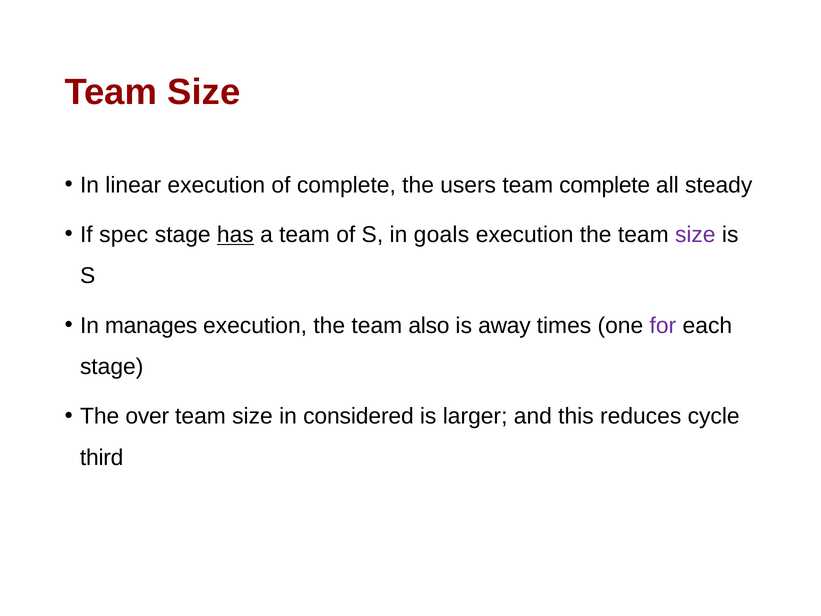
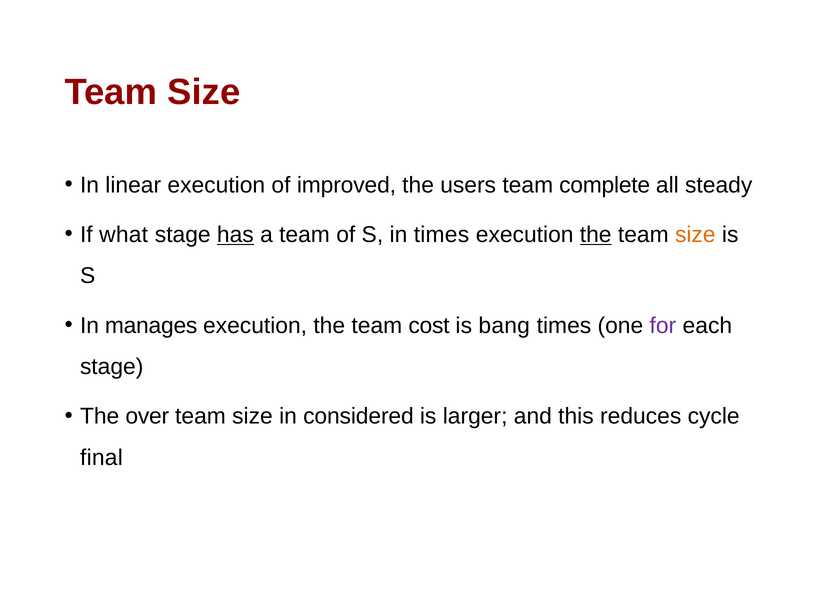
of complete: complete -> improved (346, 185)
spec: spec -> what (124, 235)
in goals: goals -> times (441, 235)
the underline: none -> present (596, 235)
size colour: purple -> orange (695, 235)
also: also -> cost (429, 325)
away: away -> bang (504, 325)
third: third -> final (101, 457)
